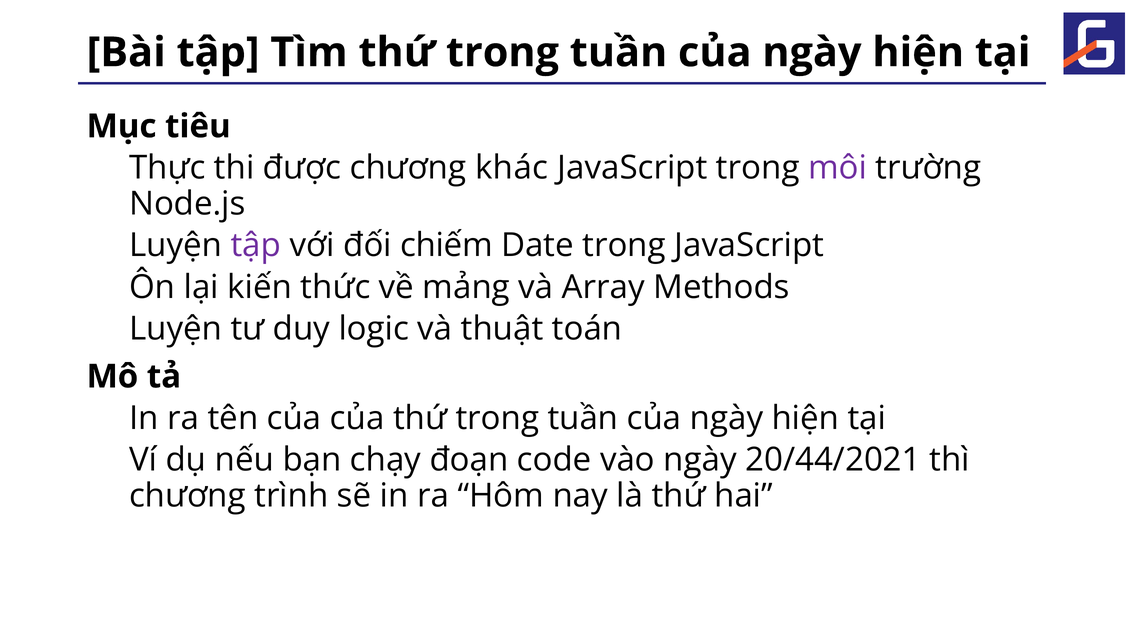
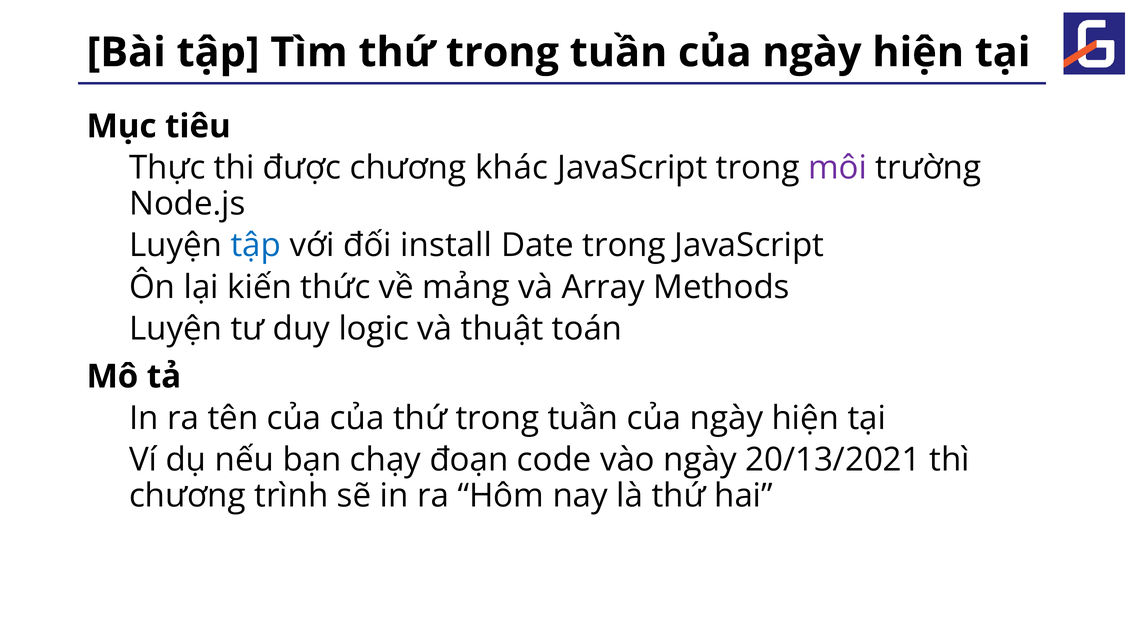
tập colour: purple -> blue (256, 246)
chiếm: chiếm -> install (446, 246)
20/44/2021: 20/44/2021 -> 20/13/2021 (833, 460)
